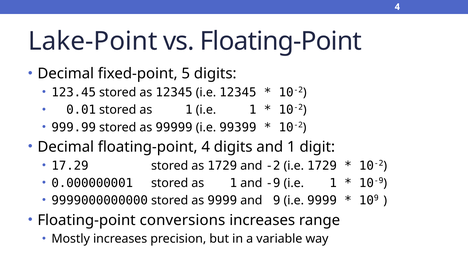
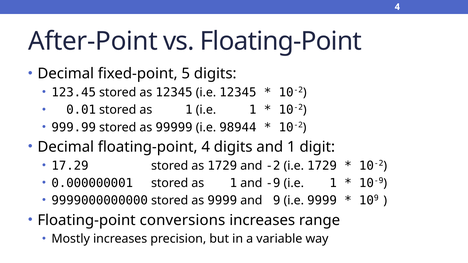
Lake-Point: Lake-Point -> After-Point (93, 41)
99399: 99399 -> 98944 (238, 127)
